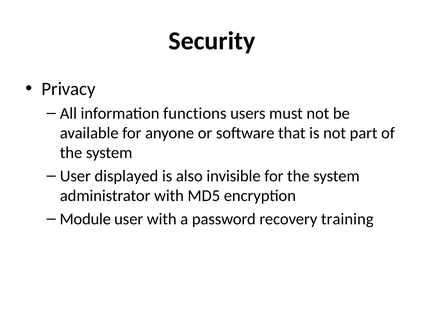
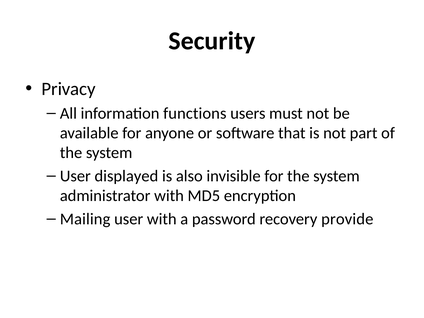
Module: Module -> Mailing (85, 219)
training: training -> provide (347, 219)
